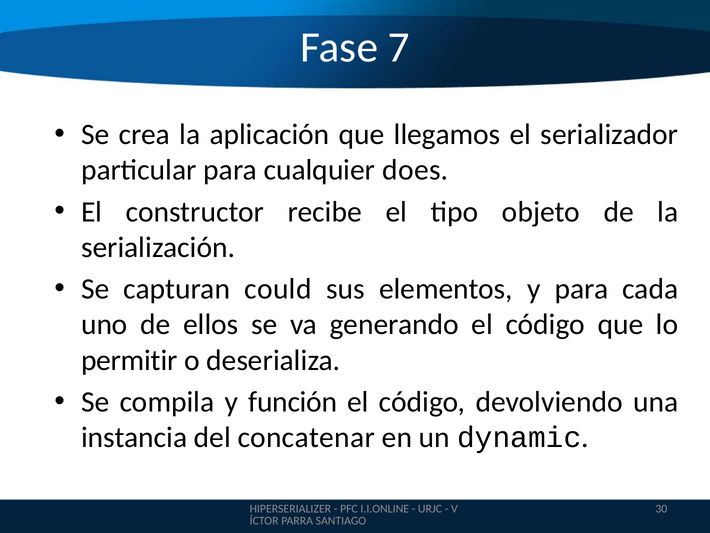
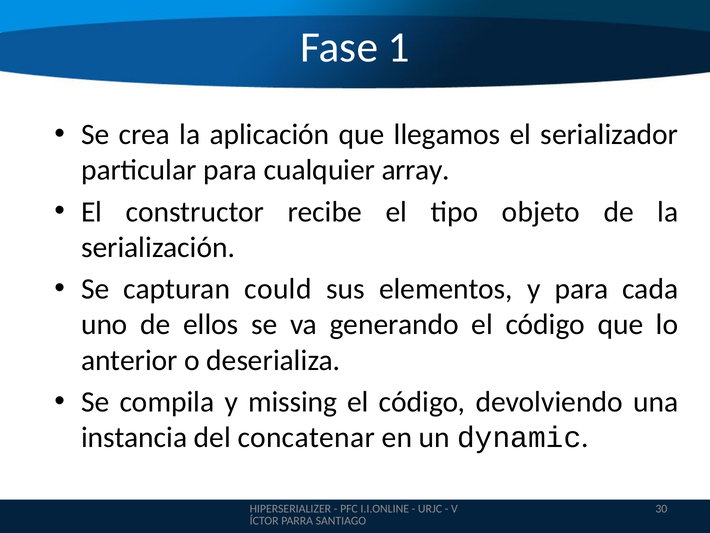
7: 7 -> 1 (399, 47)
does: does -> array (416, 170)
permitir: permitir -> anterior (129, 360)
función: función -> missing (293, 402)
